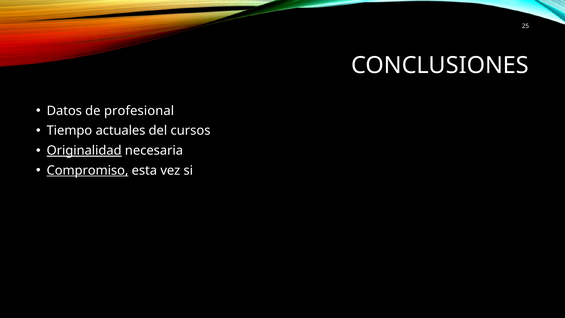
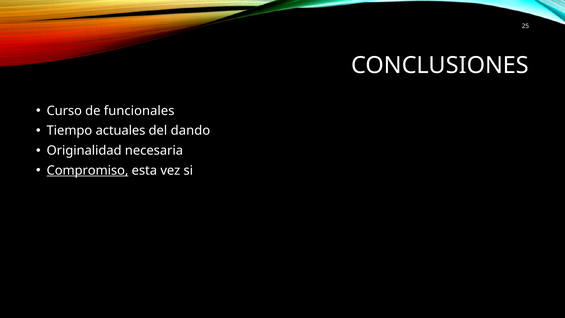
Datos: Datos -> Curso (64, 111)
profesional: profesional -> funcionales (139, 111)
cursos: cursos -> dando (190, 131)
Originalidad underline: present -> none (84, 150)
